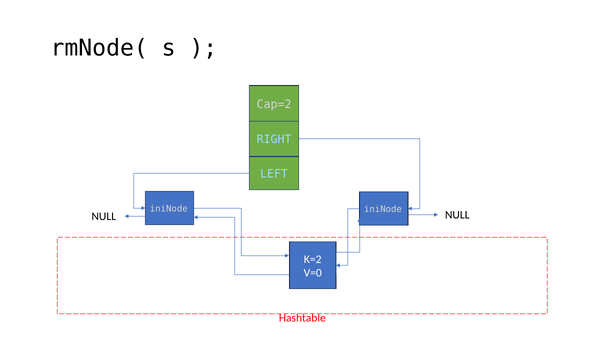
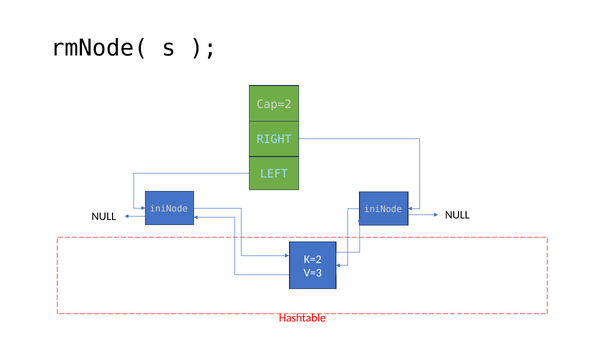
V=0: V=0 -> V=3 (313, 273)
